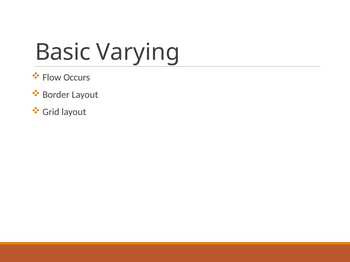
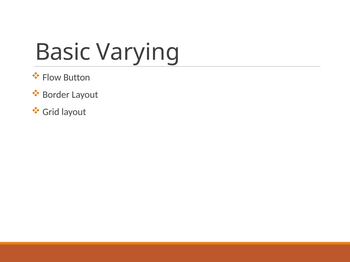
Occurs: Occurs -> Button (77, 78)
